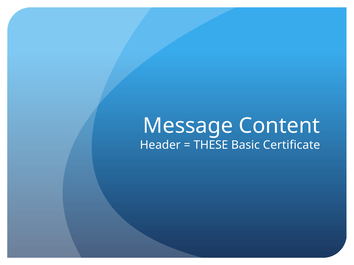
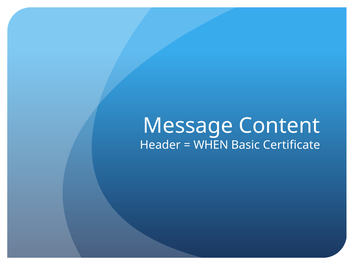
THESE: THESE -> WHEN (211, 145)
